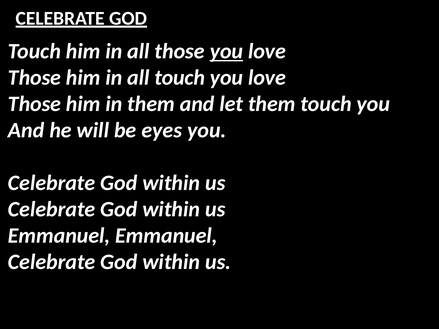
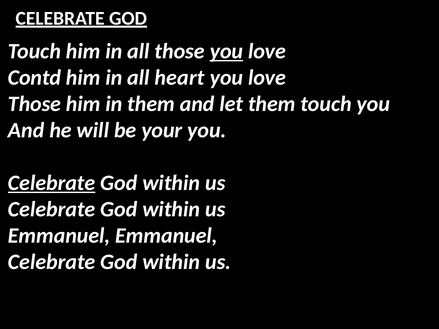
Those: Those -> Contd (35, 78)
all touch: touch -> heart (180, 78)
eyes: eyes -> your (162, 130)
Celebrate underline: none -> present (52, 183)
